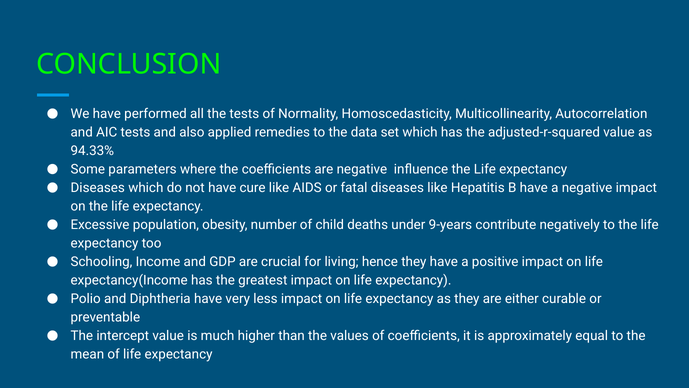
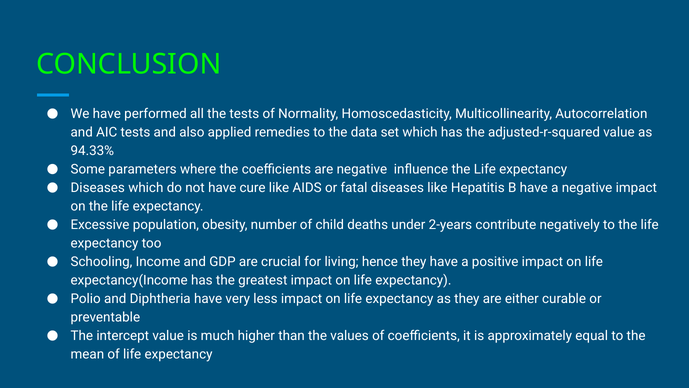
9-years: 9-years -> 2-years (450, 224)
